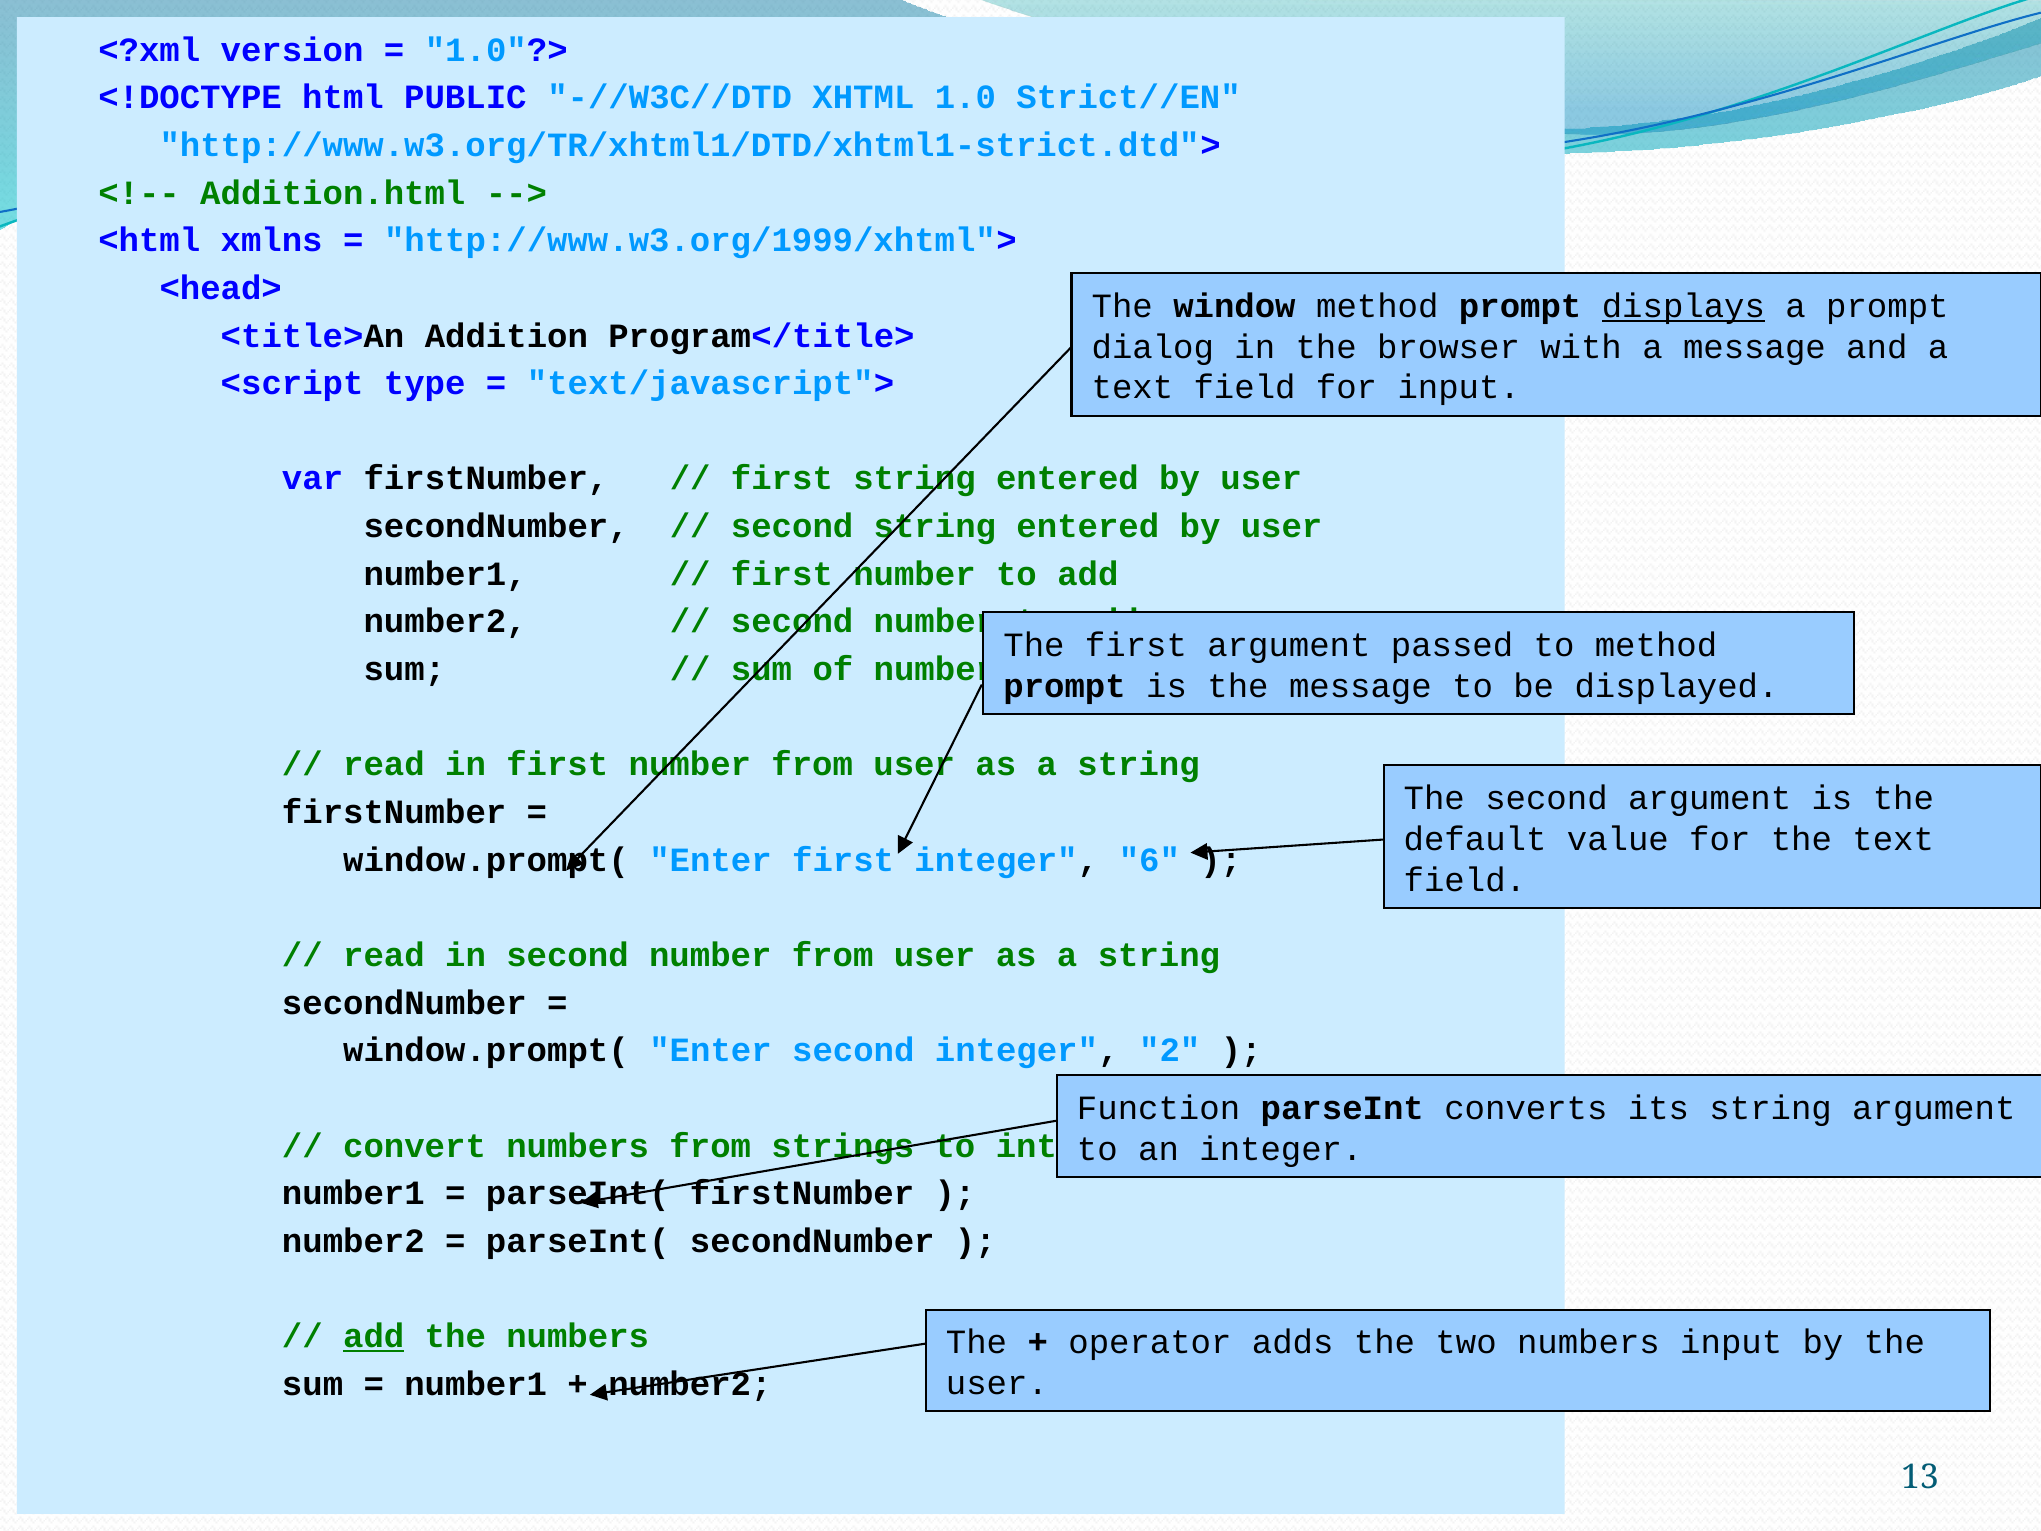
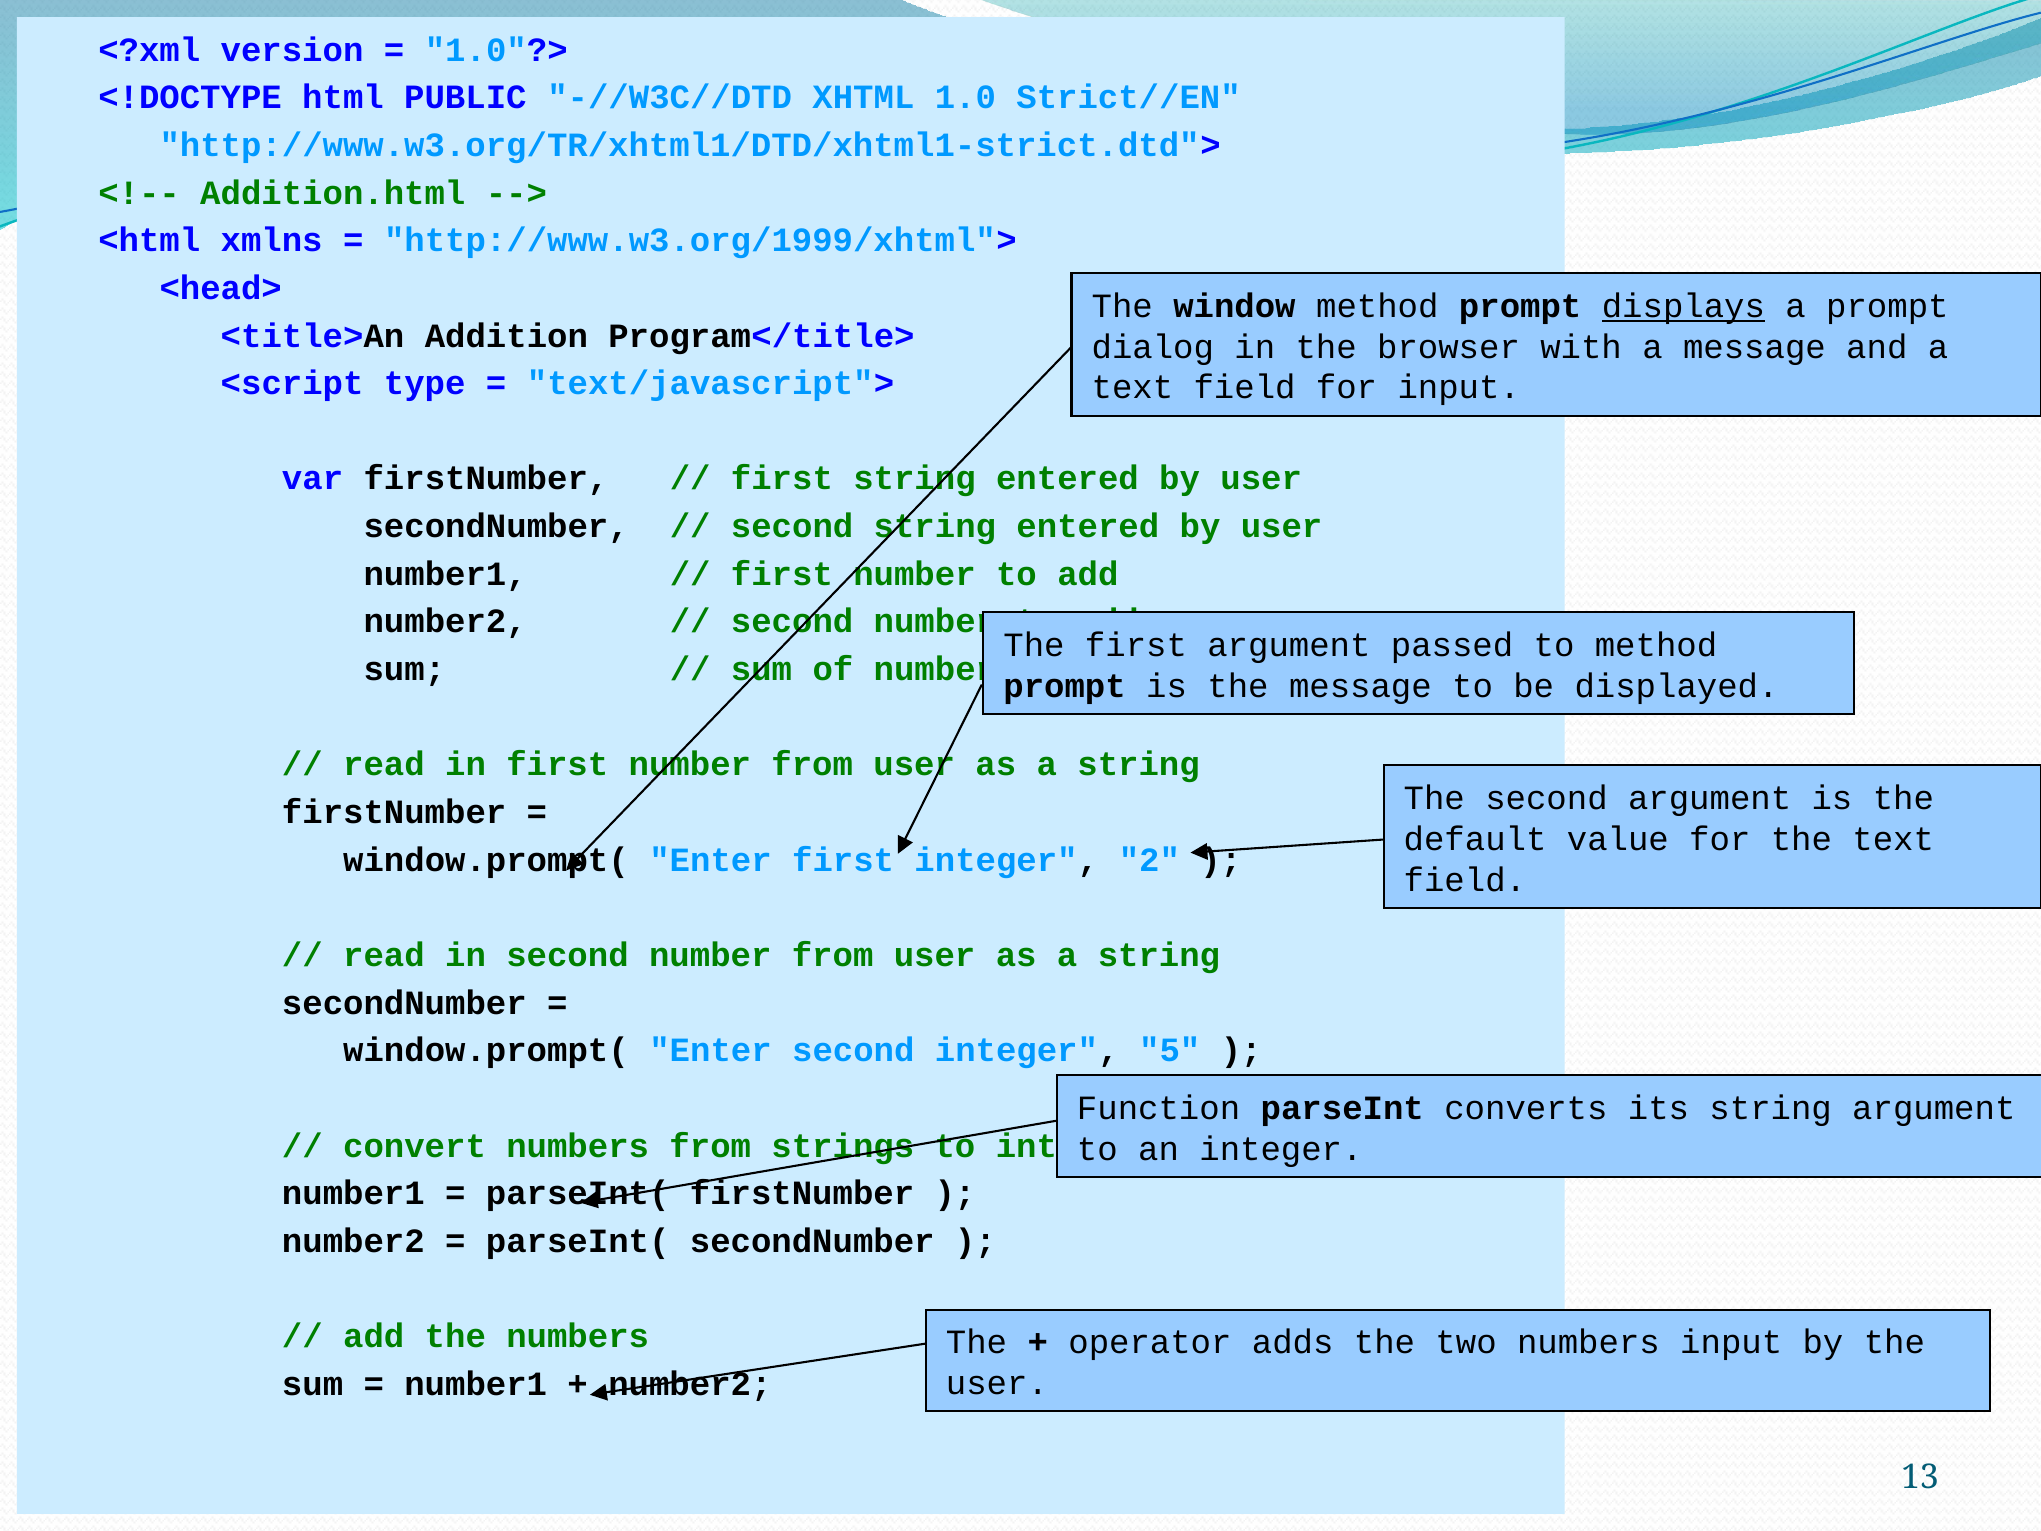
6: 6 -> 2 (1149, 860)
2: 2 -> 5 (1170, 1051)
add underline: present -> none (374, 1336)
